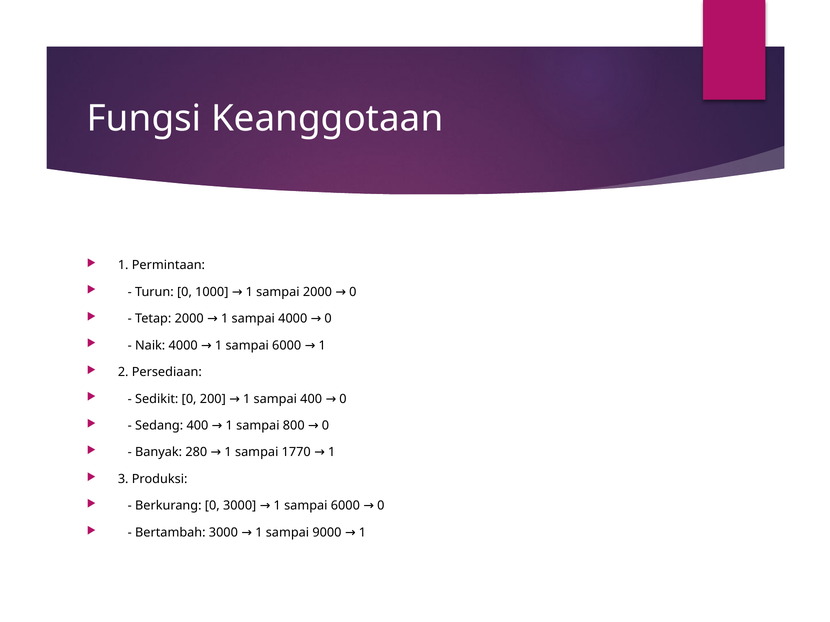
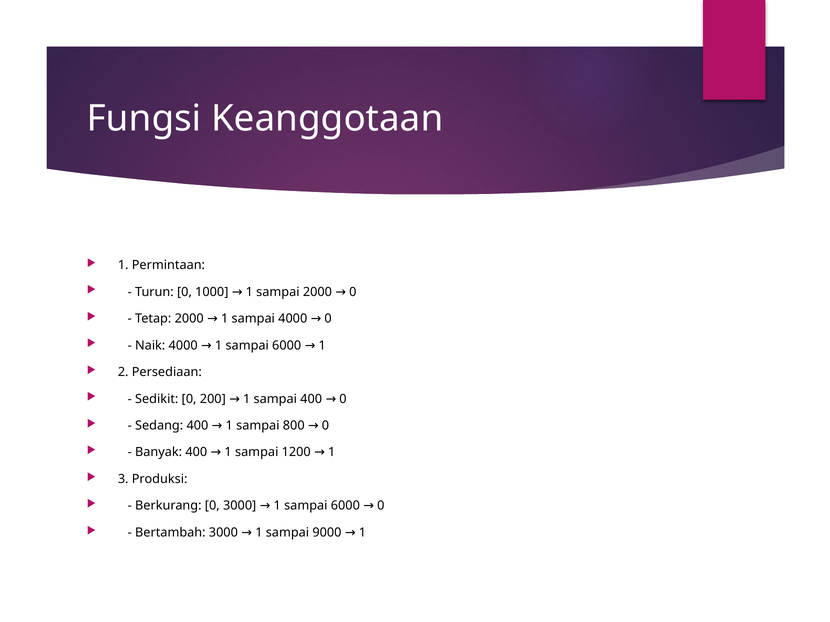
Banyak 280: 280 -> 400 (196, 453)
1770: 1770 -> 1200 (296, 453)
